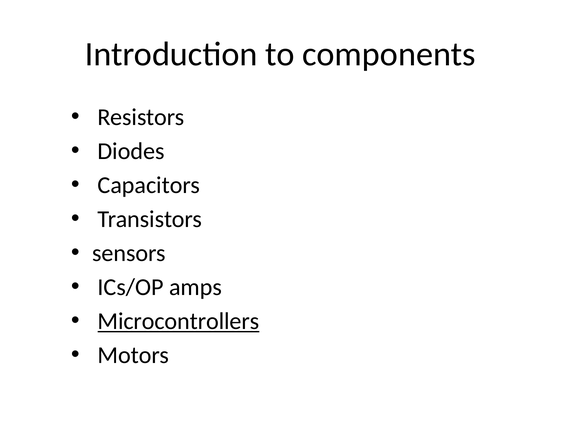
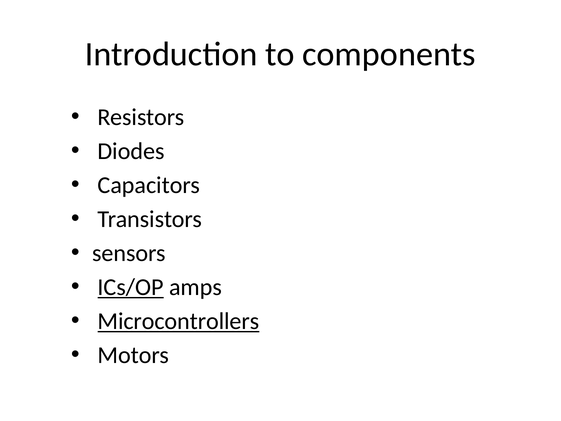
ICs/OP underline: none -> present (131, 287)
